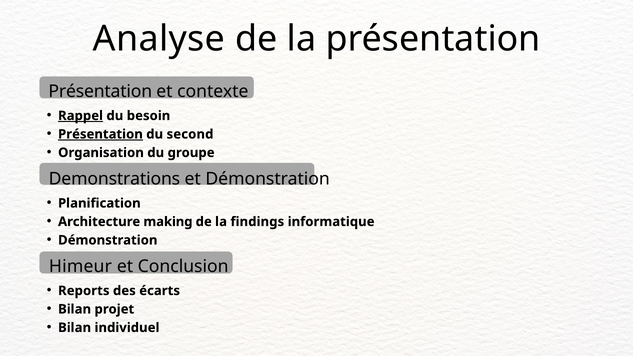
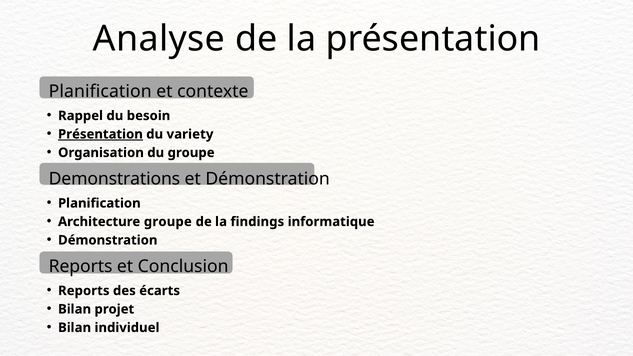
Présentation: Présentation -> Planification (100, 91)
Rappel underline: present -> none (81, 116)
second: second -> variety (190, 134)
Architecture making: making -> groupe (168, 222)
Himeur: Himeur -> Reports (81, 266)
